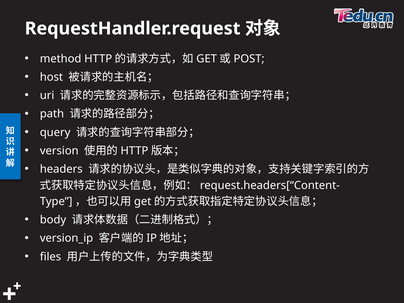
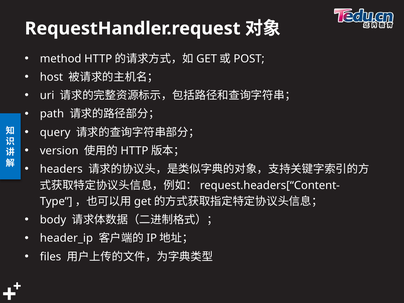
version_ip: version_ip -> header_ip (66, 238)
